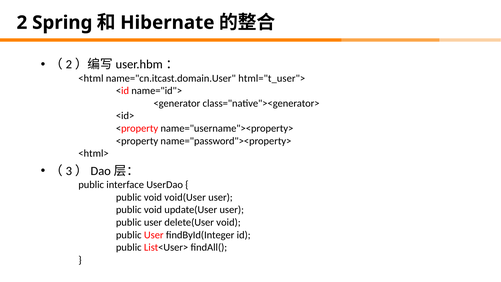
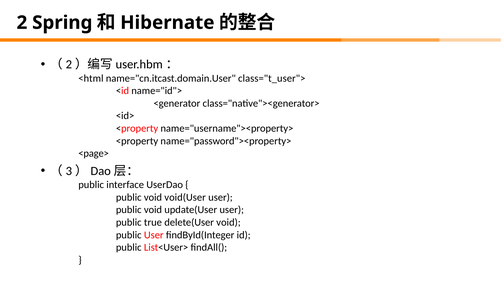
html="t_user">: html="t_user"> -> class="t_user"> (272, 78)
<html>: <html> -> <page> (94, 153)
user: user -> true (153, 222)
